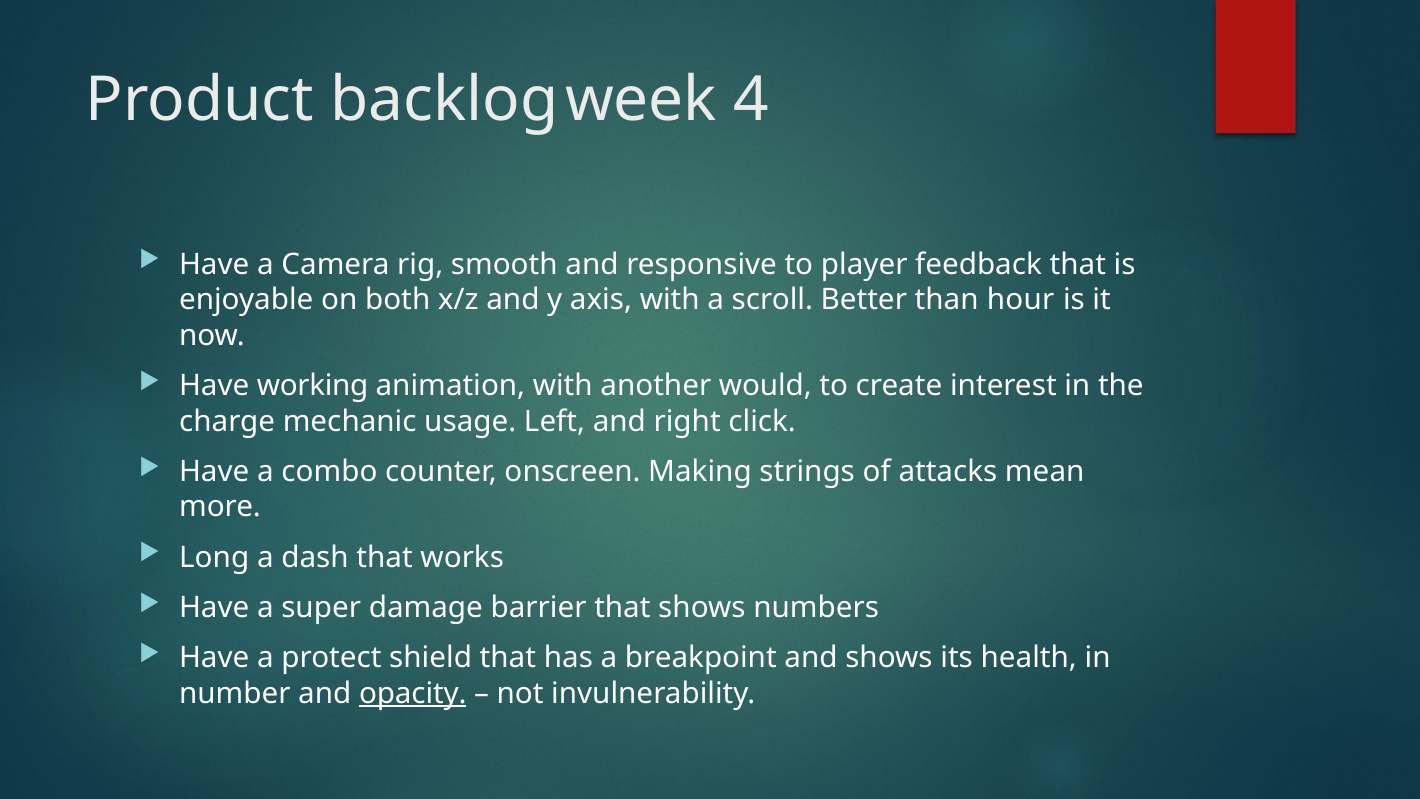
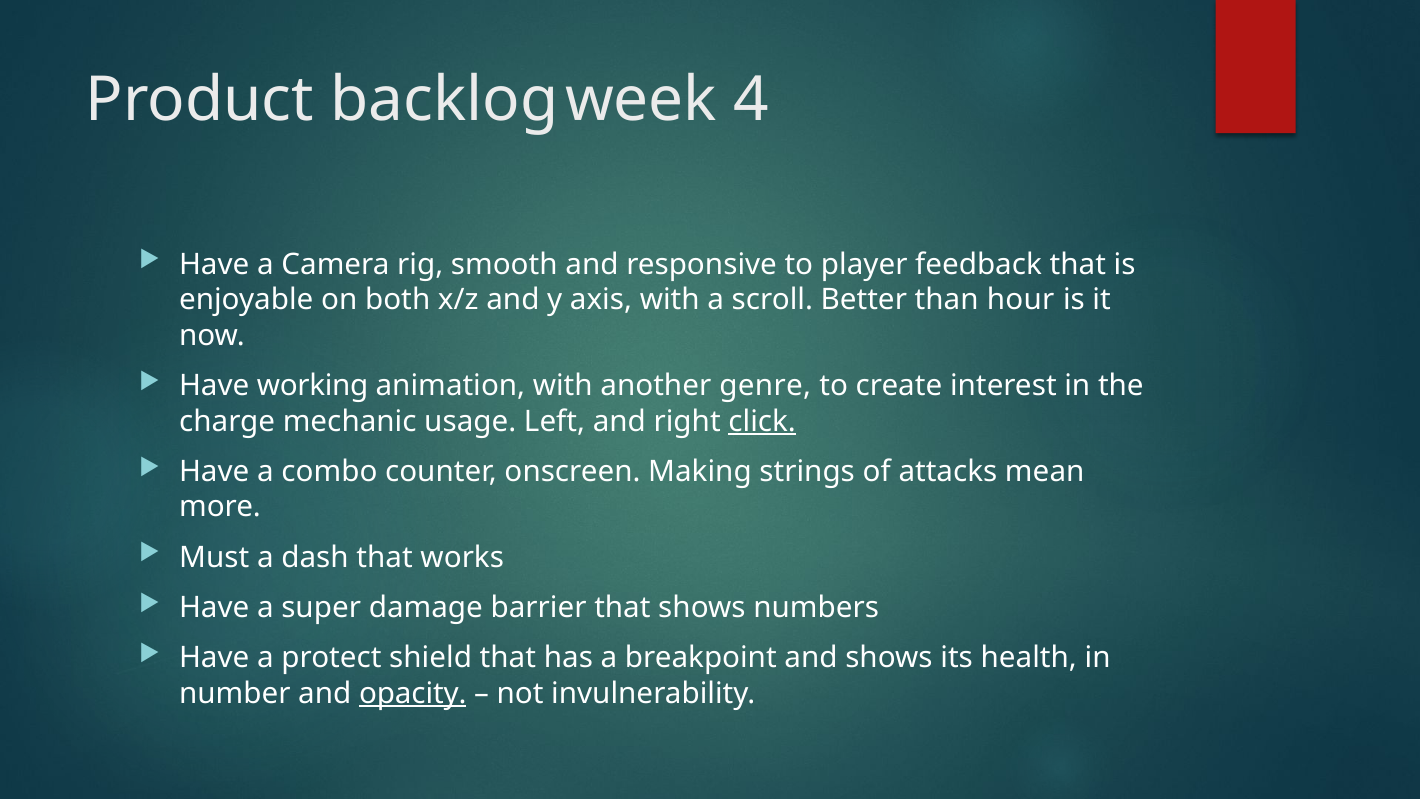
would: would -> genre (765, 386)
click underline: none -> present (762, 421)
Long: Long -> Must (214, 557)
